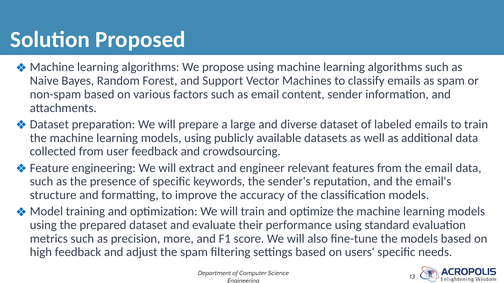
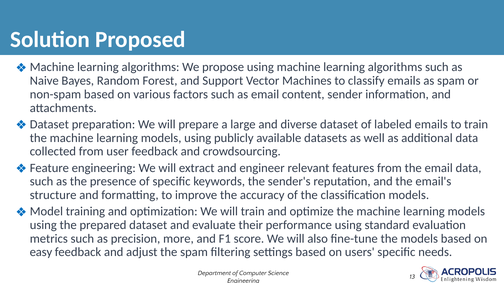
high: high -> easy (41, 253)
